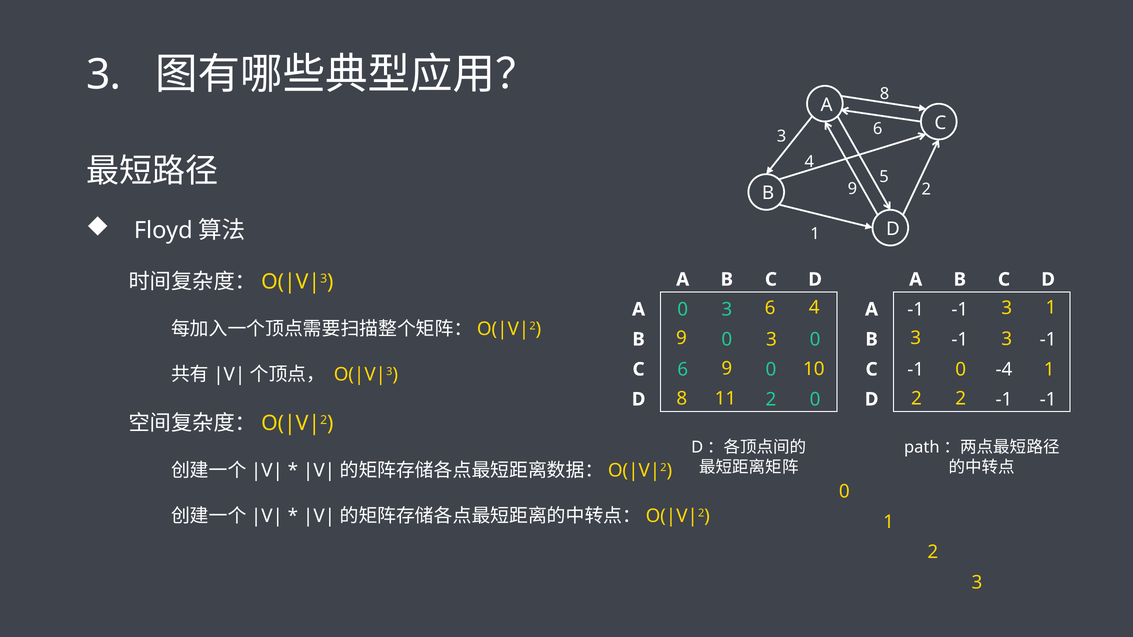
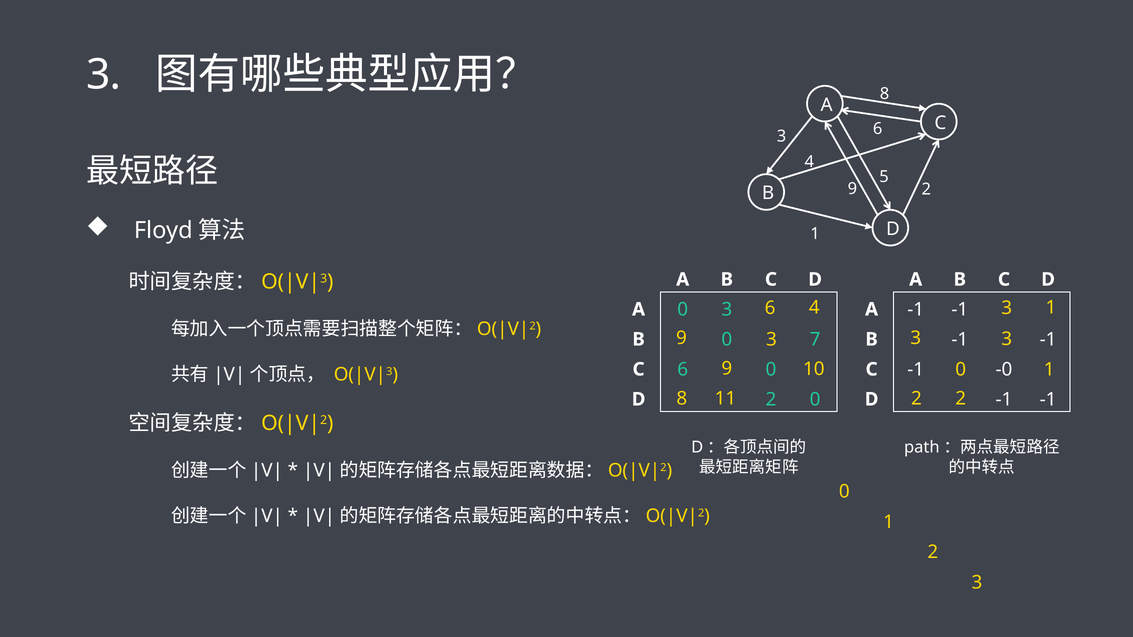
0: 0 -> 7 (815, 340)
-4: -4 -> -0 (1004, 369)
